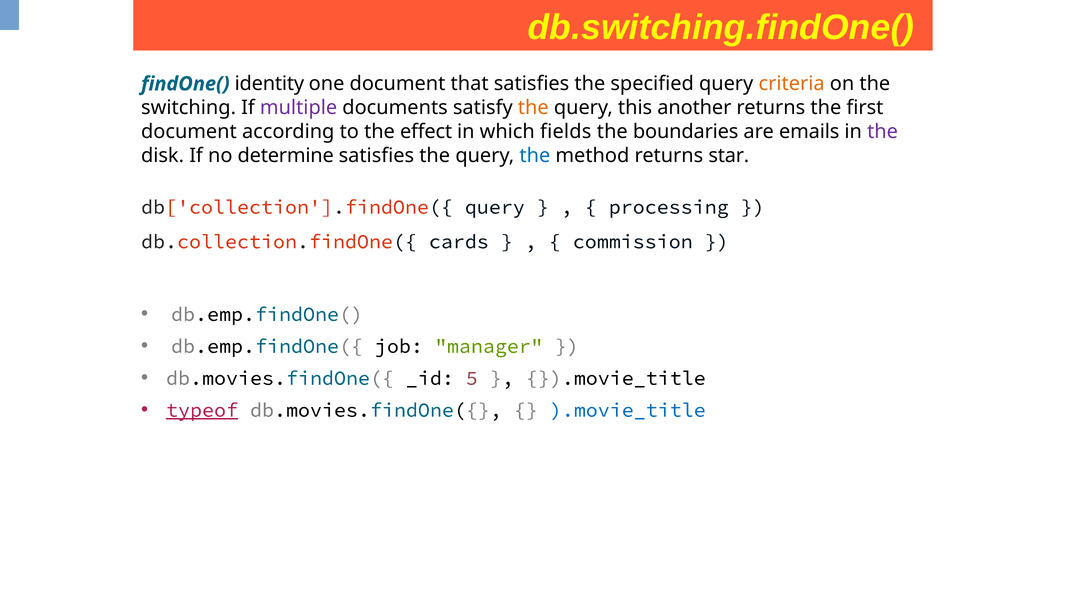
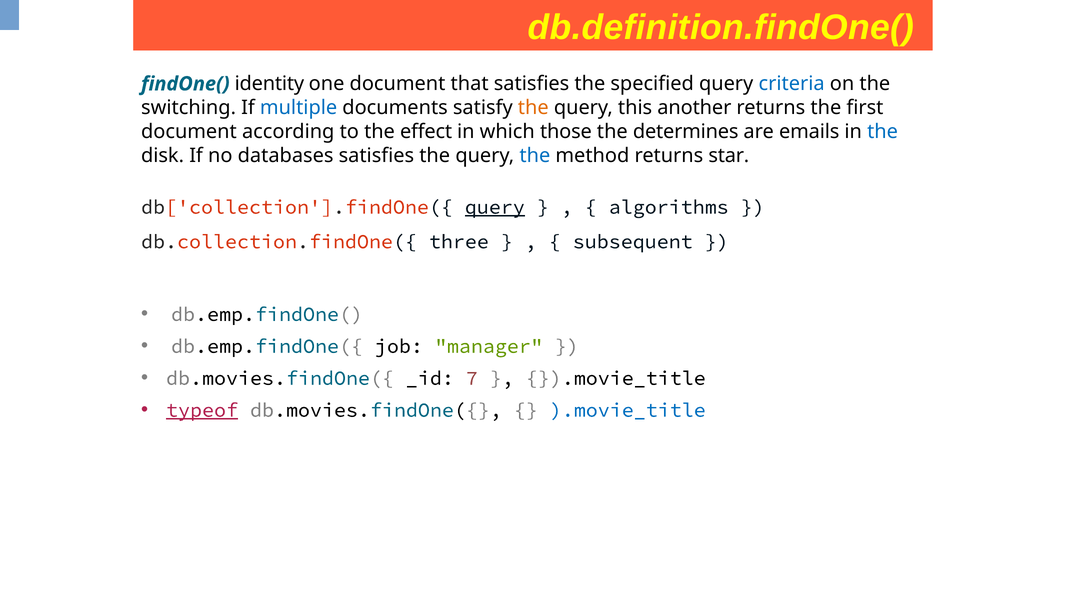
db.switching.findOne(: db.switching.findOne( -> db.definition.findOne( (721, 28)
criteria colour: orange -> blue (792, 84)
multiple colour: purple -> blue (299, 108)
fields: fields -> those (566, 132)
boundaries: boundaries -> determines (686, 132)
the colour: purple -> blue (883, 132)
determine: determine -> databases (286, 156)
query underline: none -> present (495, 207)
processing: processing -> algorithms (669, 207)
cards: cards -> three (459, 242)
commission: commission -> subsequent (633, 242)
5: 5 -> 7 (472, 379)
